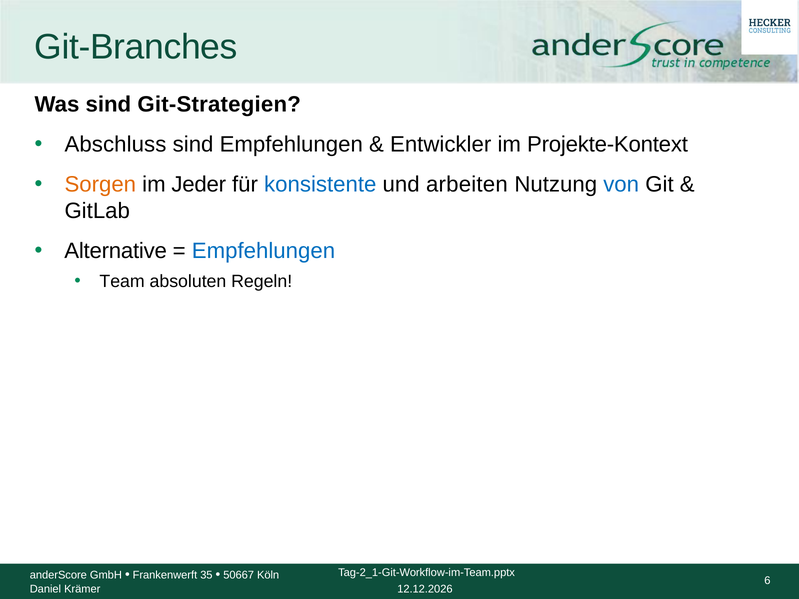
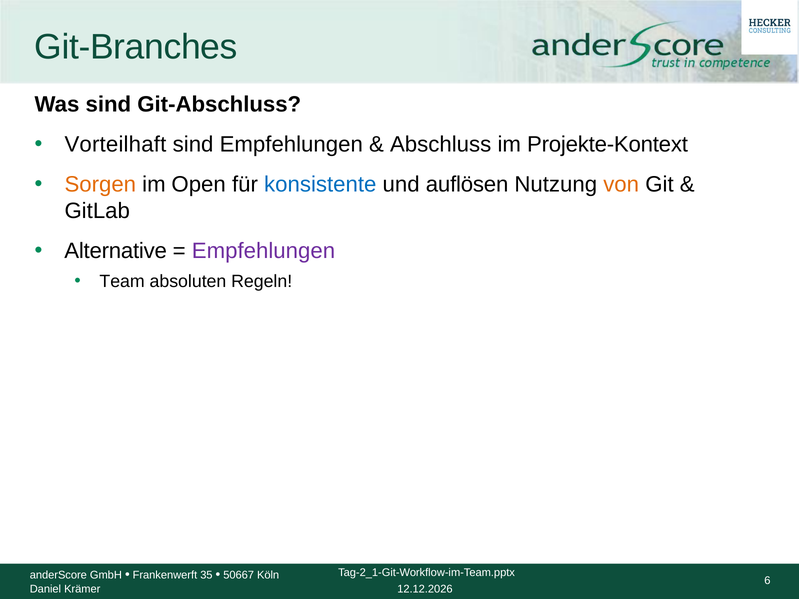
Git-Strategien: Git-Strategien -> Git-Abschluss (219, 105)
Abschluss: Abschluss -> Vorteilhaft (115, 145)
Entwickler: Entwickler -> Abschluss (441, 145)
Jeder: Jeder -> Open (199, 185)
arbeiten: arbeiten -> auflösen (467, 185)
von colour: blue -> orange (621, 185)
Empfehlungen colour: blue -> purple (263, 251)
